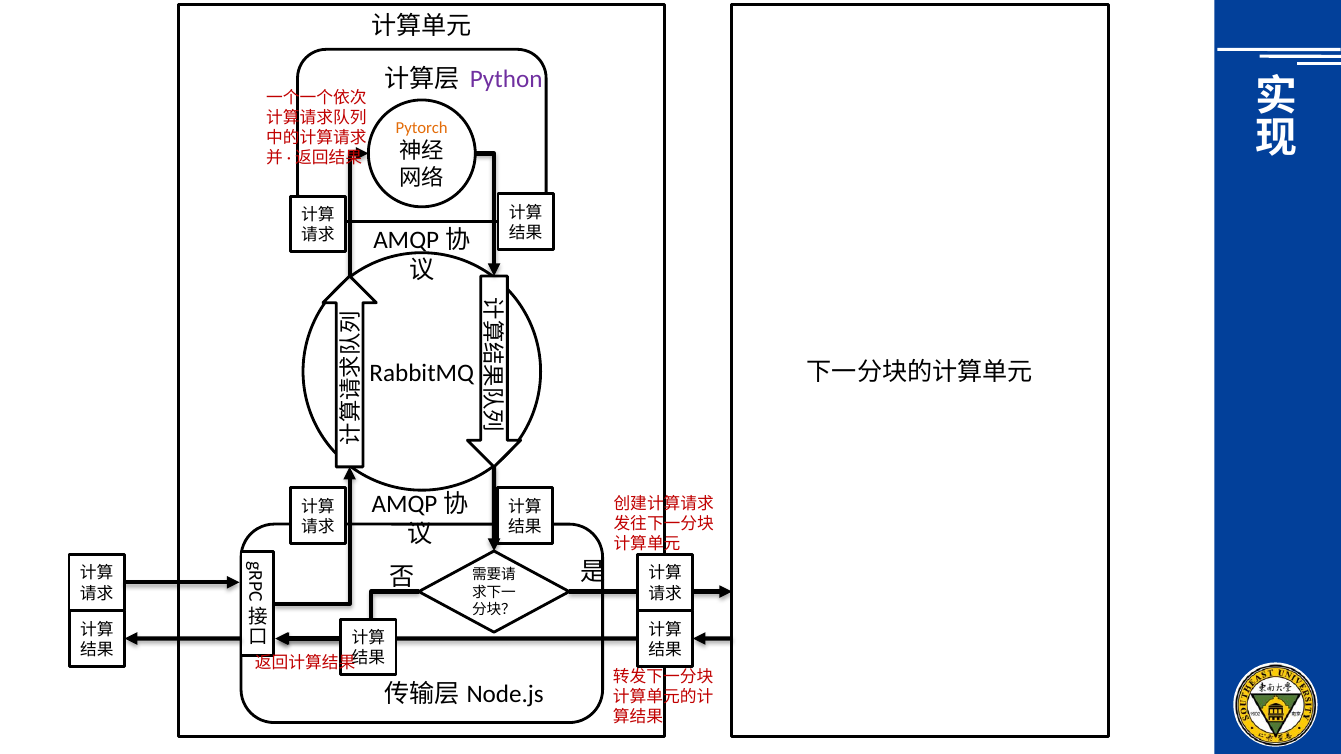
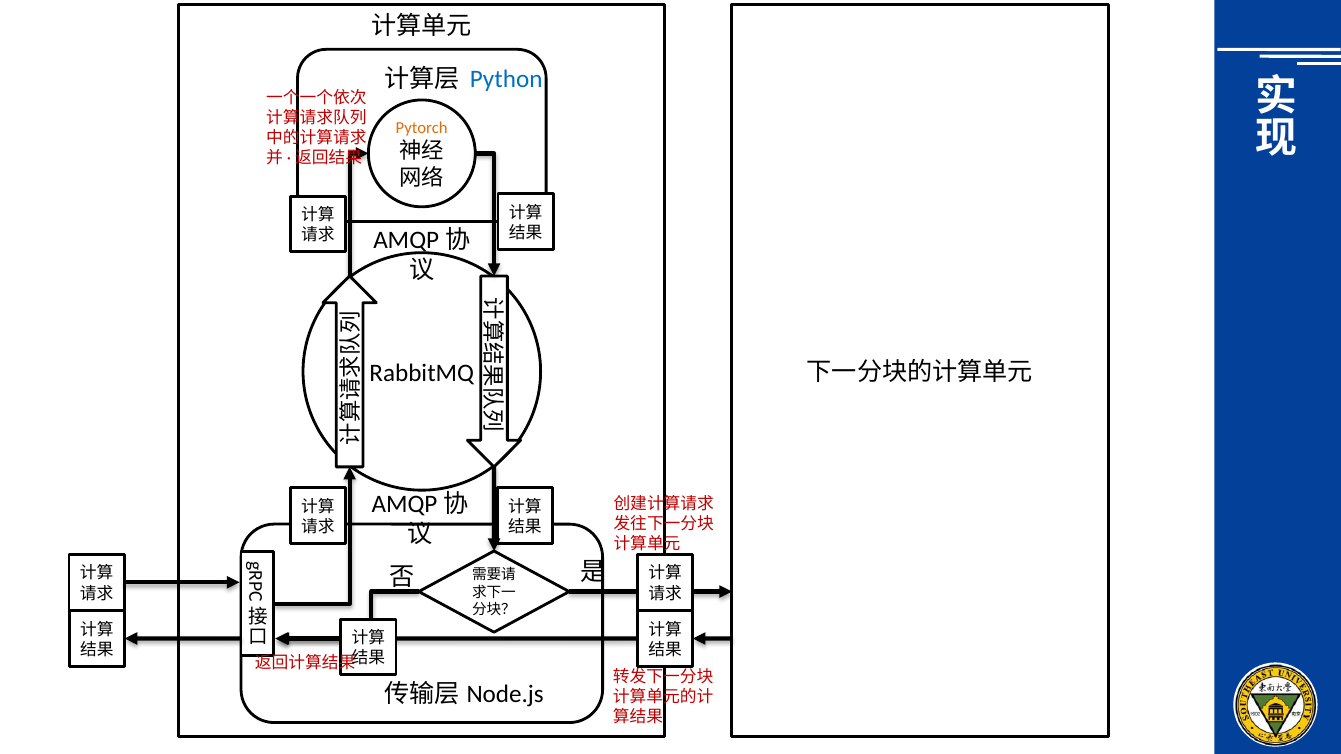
Python colour: purple -> blue (506, 79)
